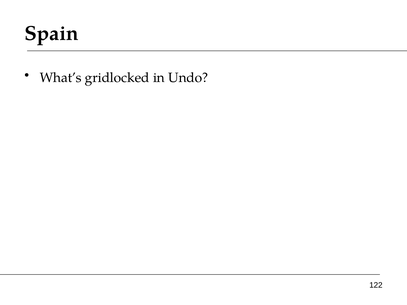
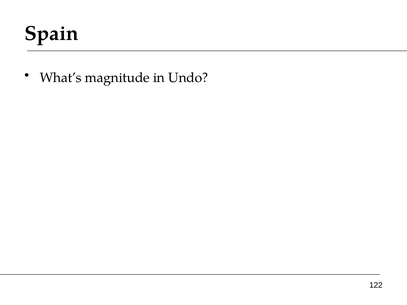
gridlocked: gridlocked -> magnitude (117, 78)
